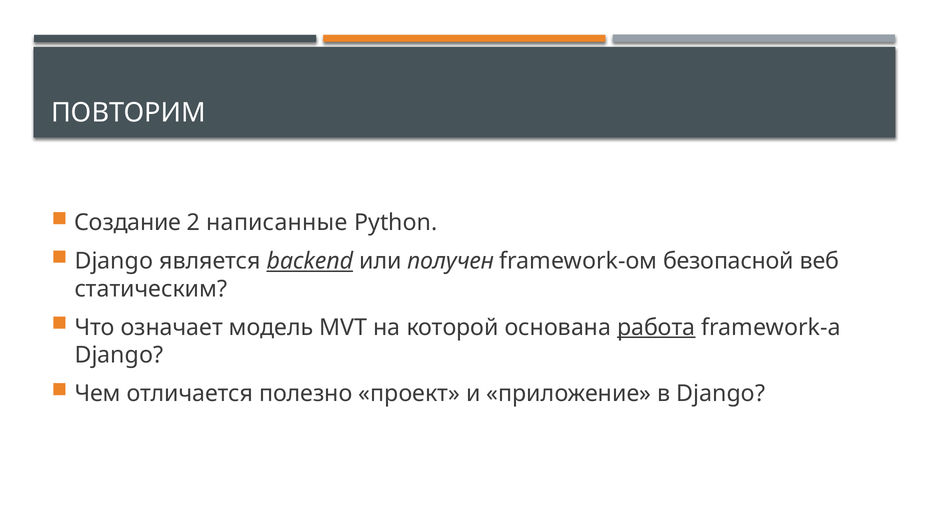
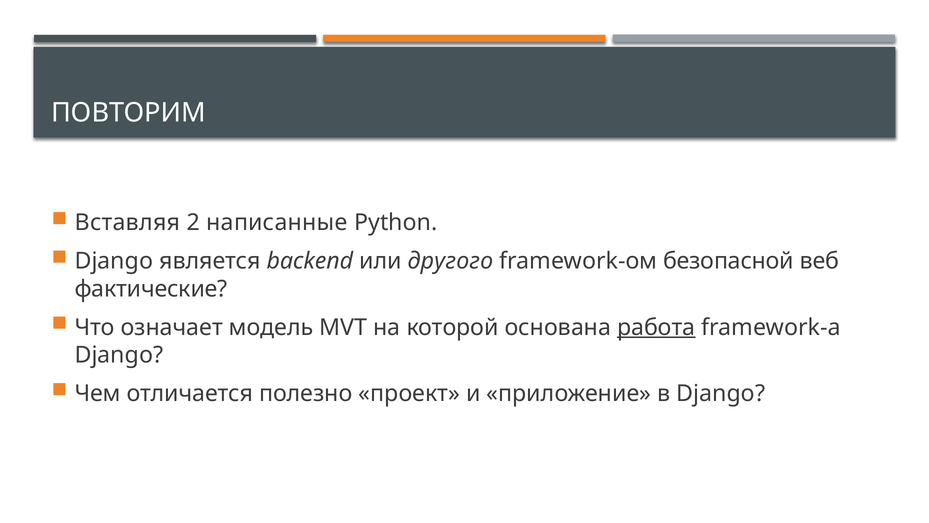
Создание: Создание -> Вставляя (128, 223)
backend underline: present -> none (310, 261)
получен: получен -> другого (450, 261)
статическим: статическим -> фактические (151, 289)
